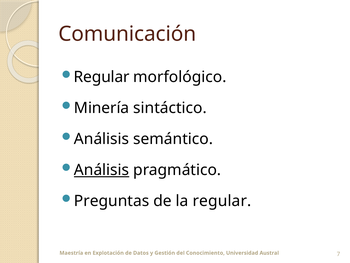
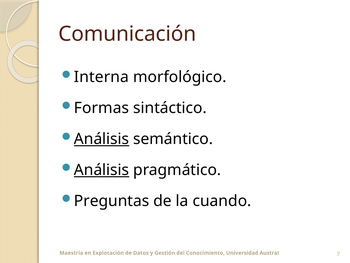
Regular: Regular -> Interna (101, 77)
Minería: Minería -> Formas (102, 108)
Análisis underline: none -> present (102, 139)
la regular: regular -> cuando (222, 201)
